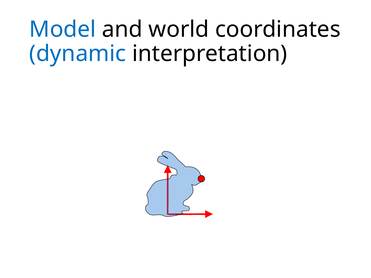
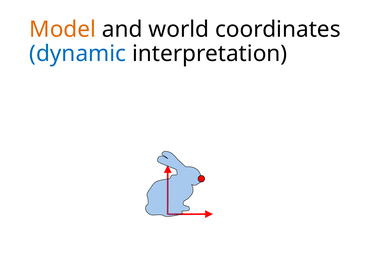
Model colour: blue -> orange (63, 29)
